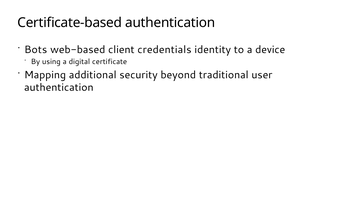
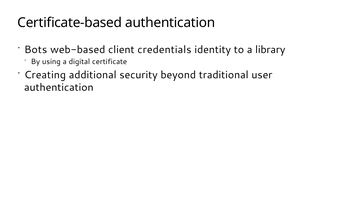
device: device -> library (270, 50)
Mapping: Mapping -> Creating (45, 75)
